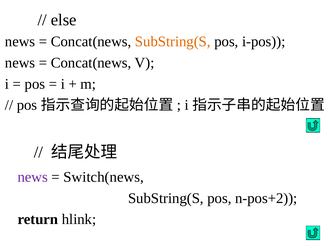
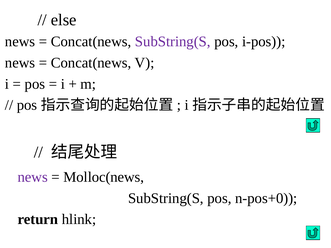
SubString(S colour: orange -> purple (173, 42)
Switch(news: Switch(news -> Molloc(news (104, 177)
n-pos+2: n-pos+2 -> n-pos+0 (266, 198)
